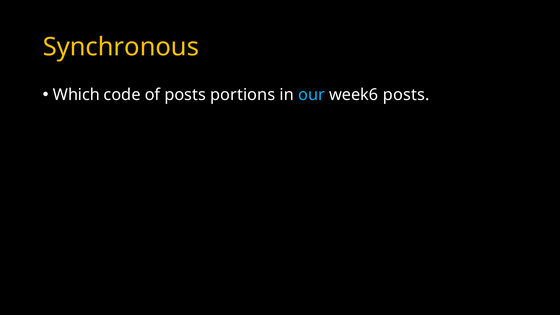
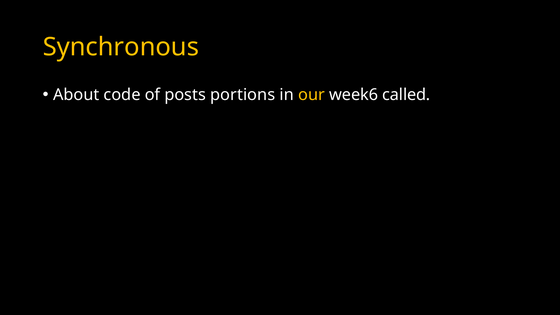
Which: Which -> About (76, 95)
our colour: light blue -> yellow (311, 95)
week6 posts: posts -> called (406, 95)
